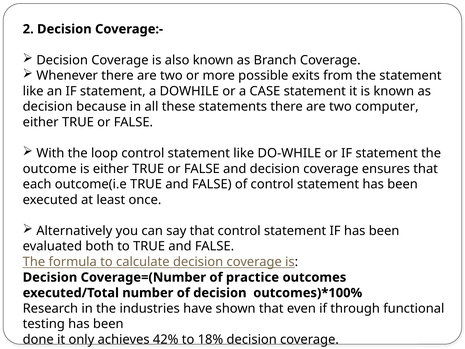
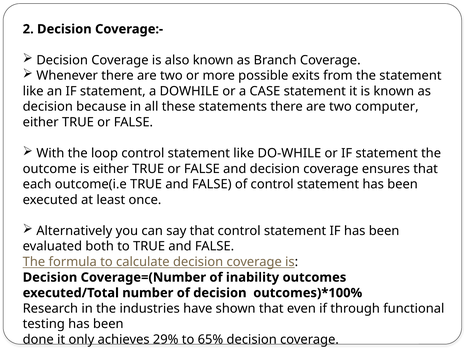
practice: practice -> inability (253, 277)
42%: 42% -> 29% (166, 339)
18%: 18% -> 65% (210, 339)
